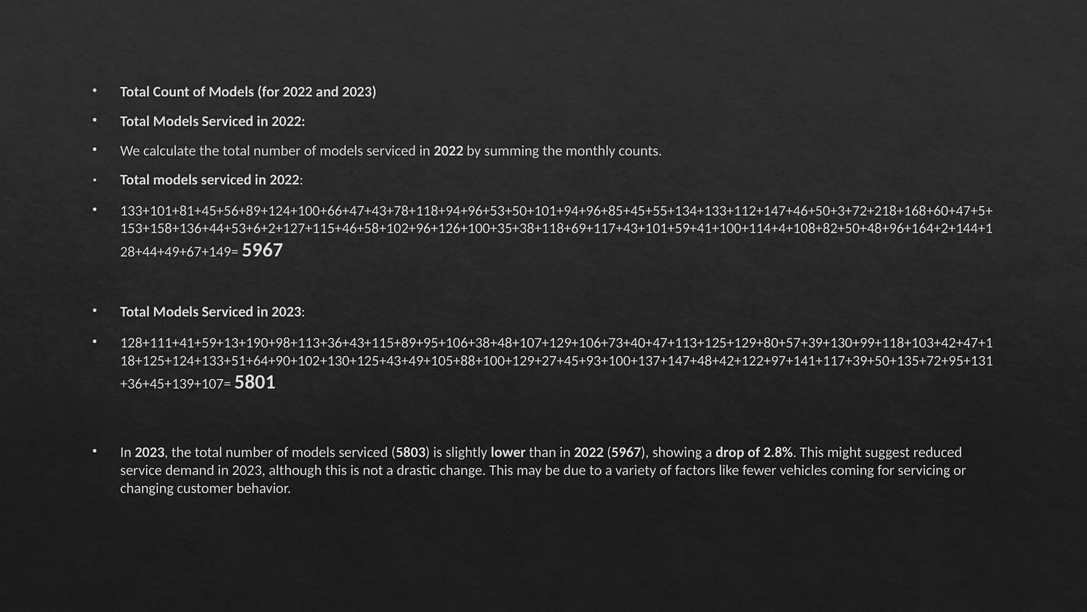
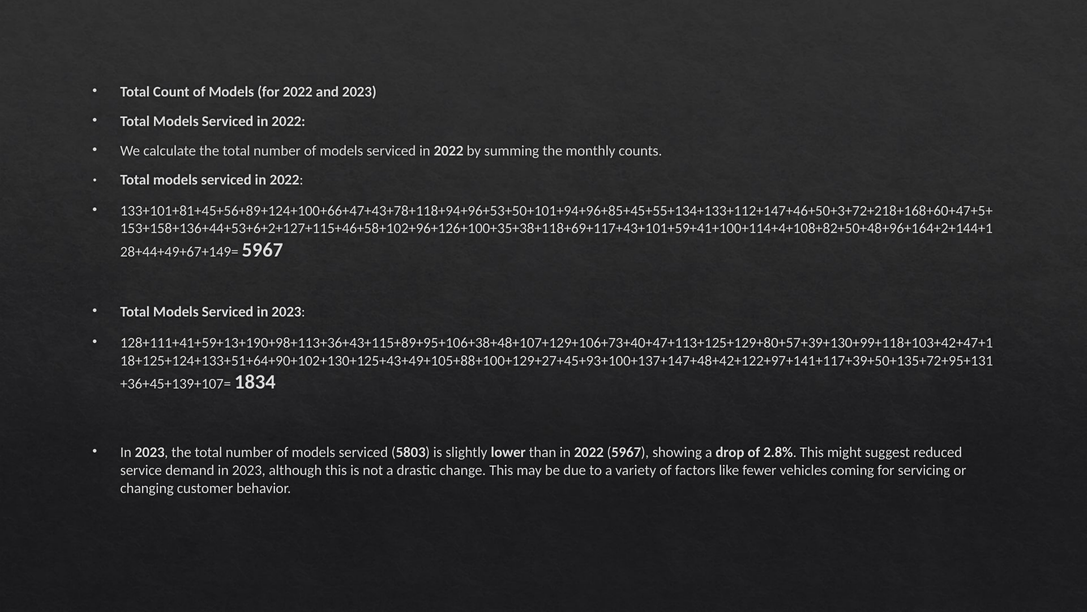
5801: 5801 -> 1834 (255, 382)
